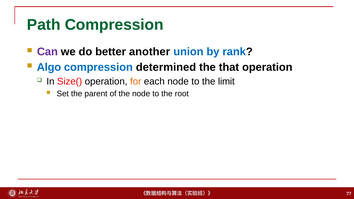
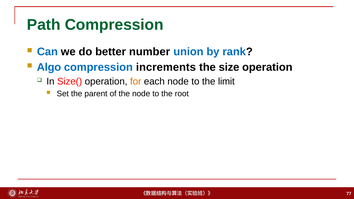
Can colour: purple -> blue (47, 52)
another: another -> number (150, 52)
determined: determined -> increments (166, 67)
that: that -> size (229, 67)
